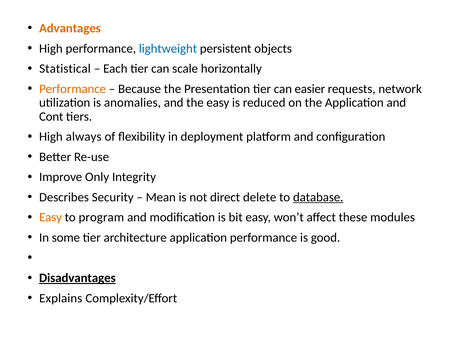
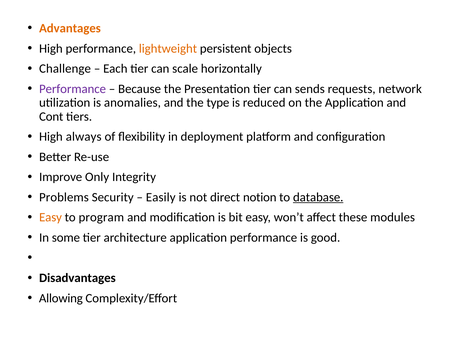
lightweight colour: blue -> orange (168, 48)
Statistical: Statistical -> Challenge (65, 69)
Performance colour: orange -> purple (73, 89)
easier: easier -> sends (310, 89)
the easy: easy -> type (218, 103)
Describes: Describes -> Problems (64, 197)
Mean: Mean -> Easily (161, 197)
delete: delete -> notion (260, 197)
Disadvantages underline: present -> none (77, 278)
Explains: Explains -> Allowing (61, 298)
